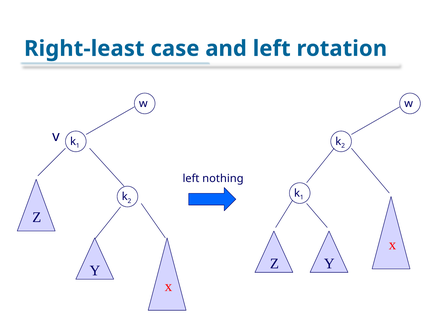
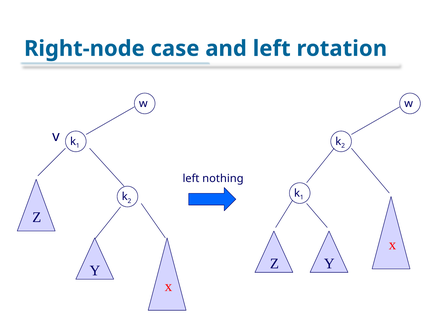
Right-least: Right-least -> Right-node (84, 49)
